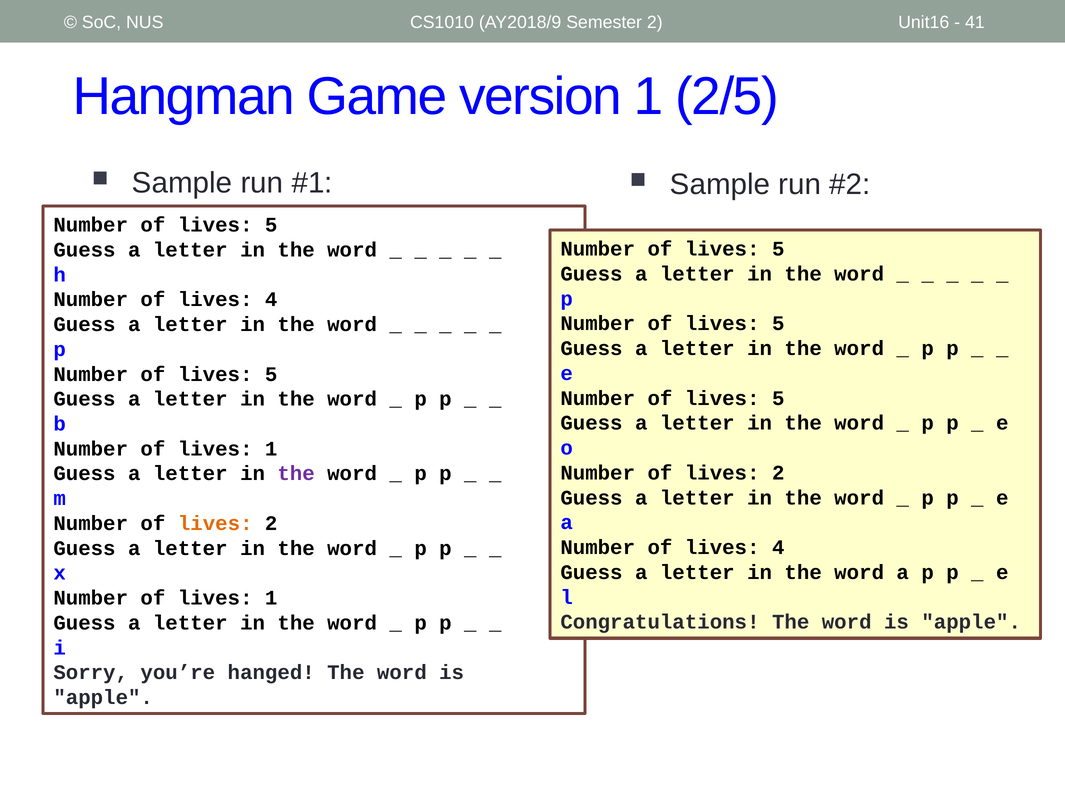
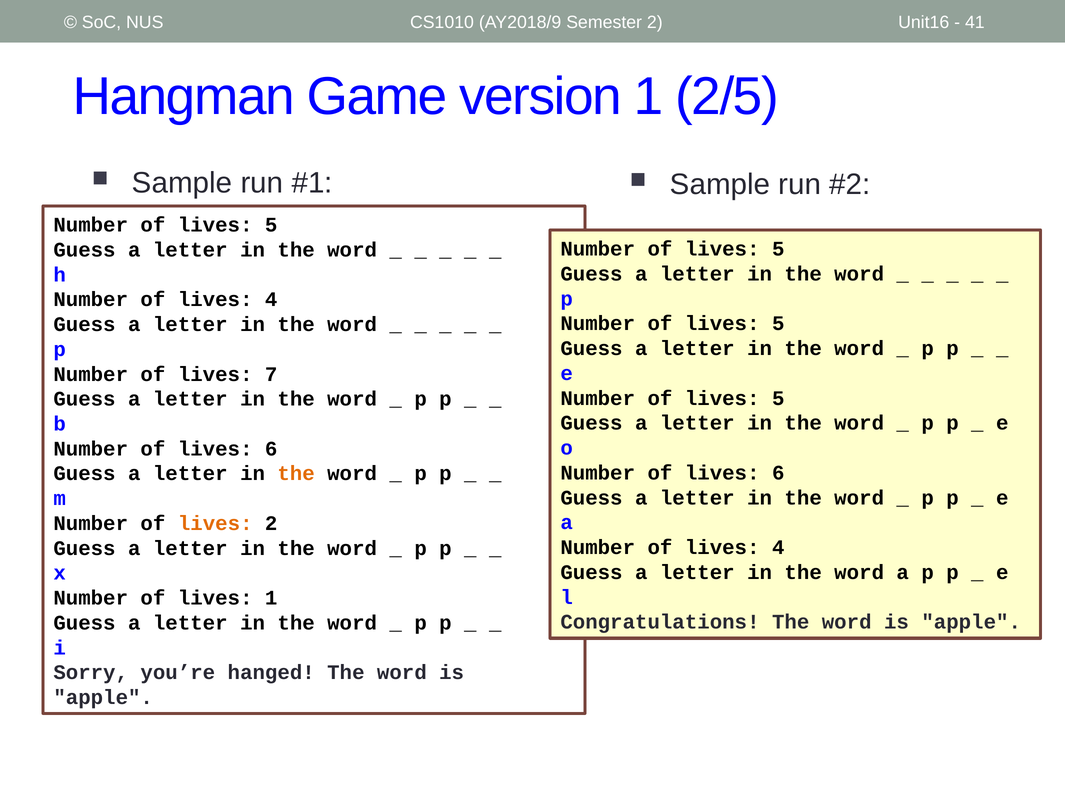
5: 5 -> 7 (271, 374)
1: 1 -> 6 (271, 449)
2: 2 -> 6 (778, 473)
the colour: purple -> orange (296, 474)
